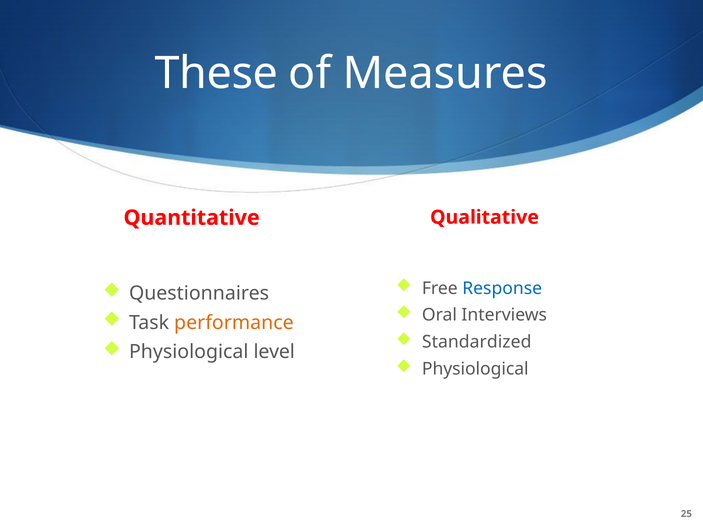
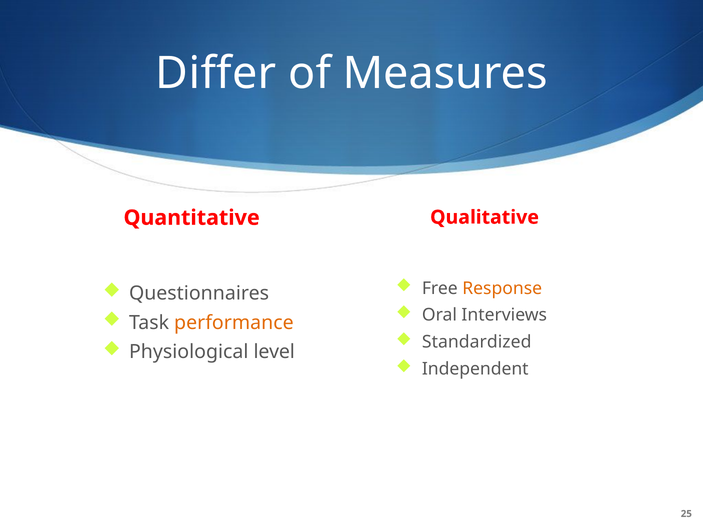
These: These -> Differ (216, 74)
Response colour: blue -> orange (502, 288)
Physiological: Physiological -> Independent (475, 369)
